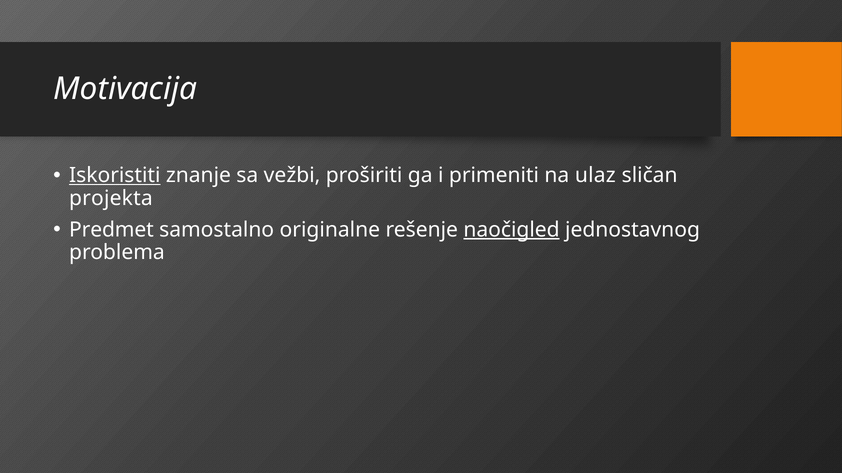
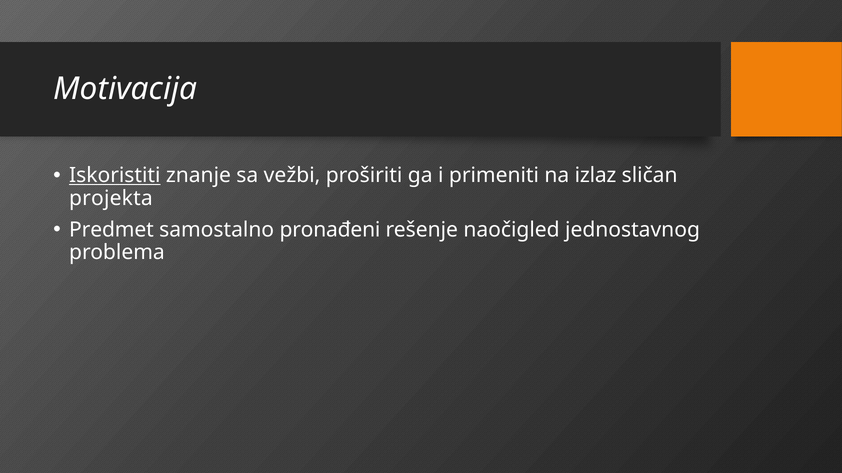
ulaz: ulaz -> izlaz (596, 176)
originalne: originalne -> pronađeni (330, 230)
naočigled underline: present -> none (512, 230)
